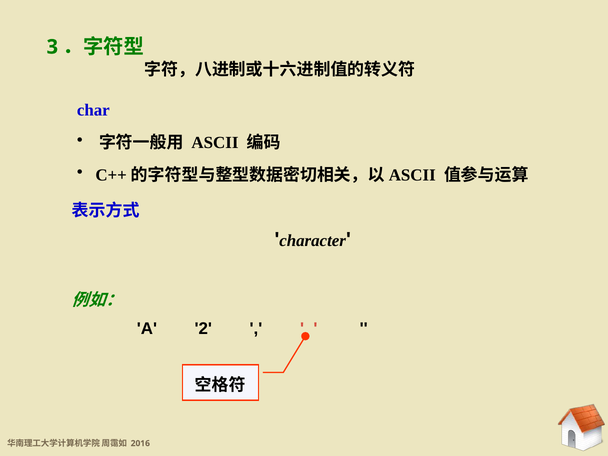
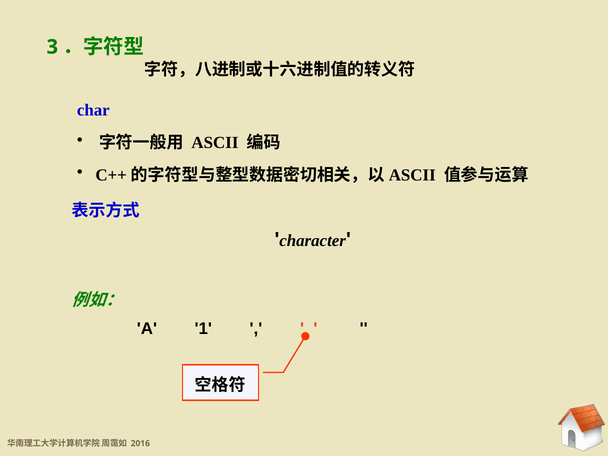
2: 2 -> 1 (203, 329)
